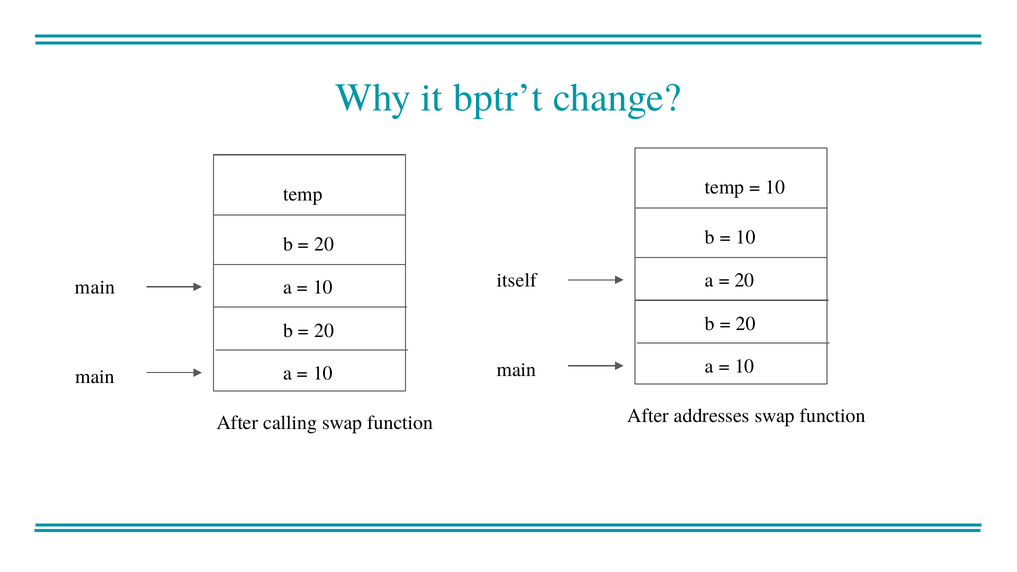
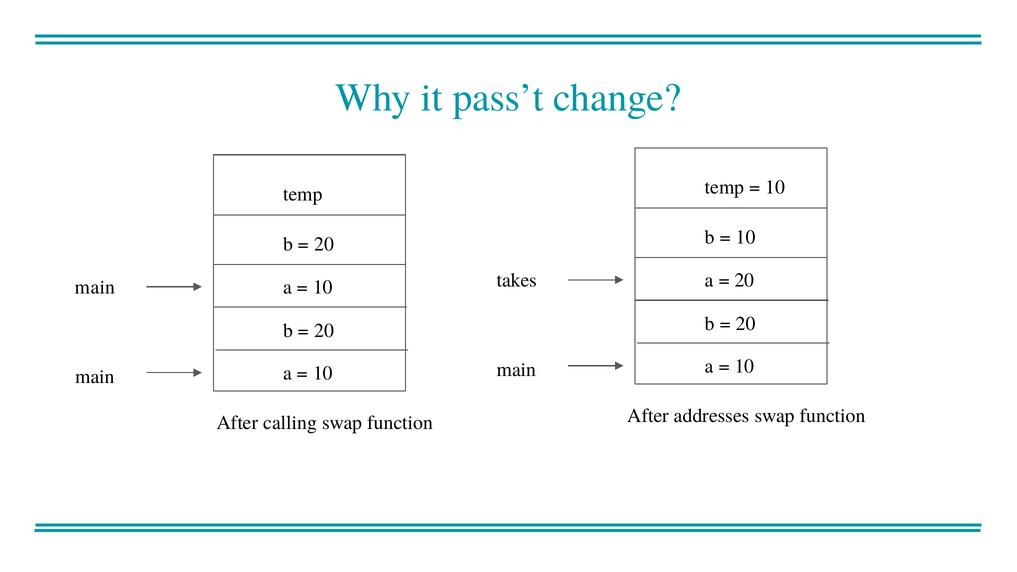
bptr’t: bptr’t -> pass’t (498, 98)
itself: itself -> takes (517, 280)
